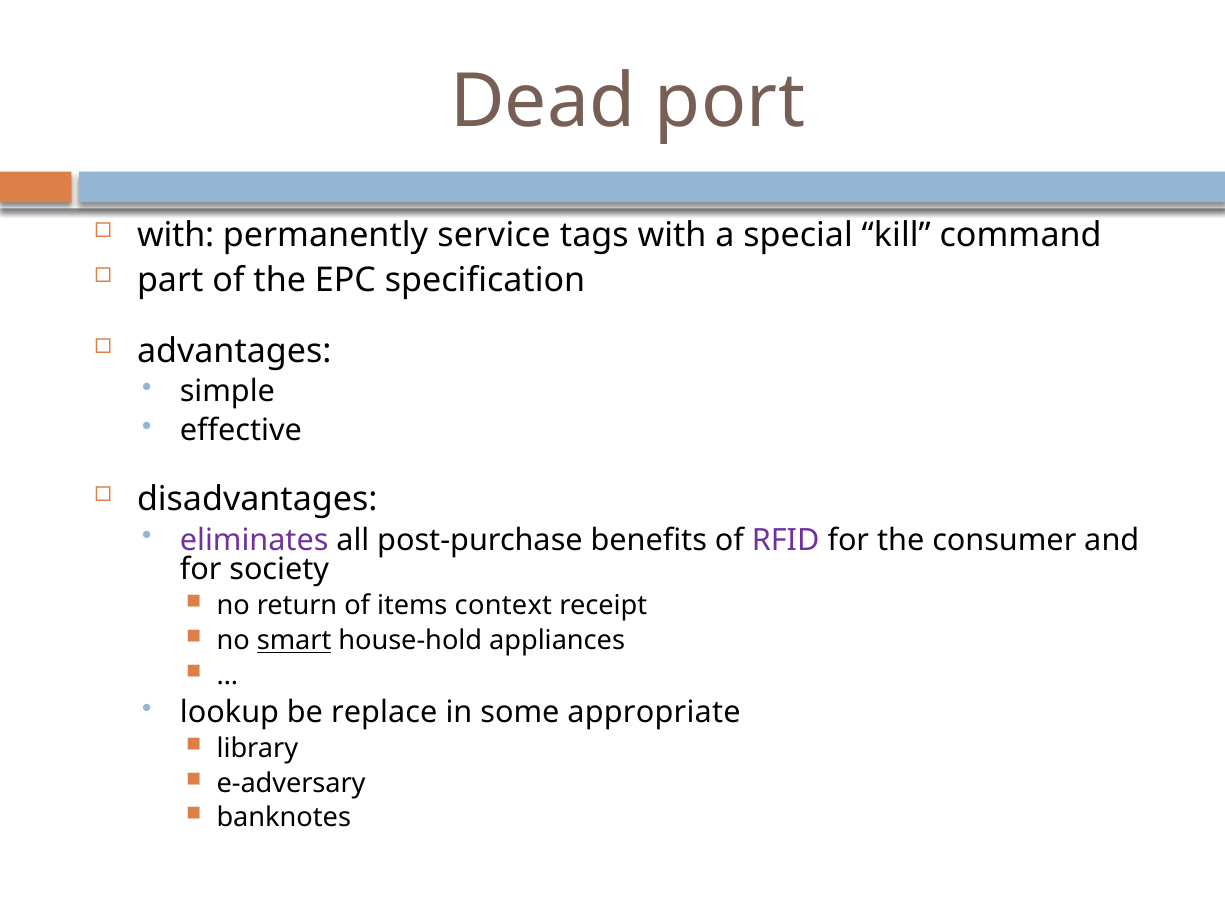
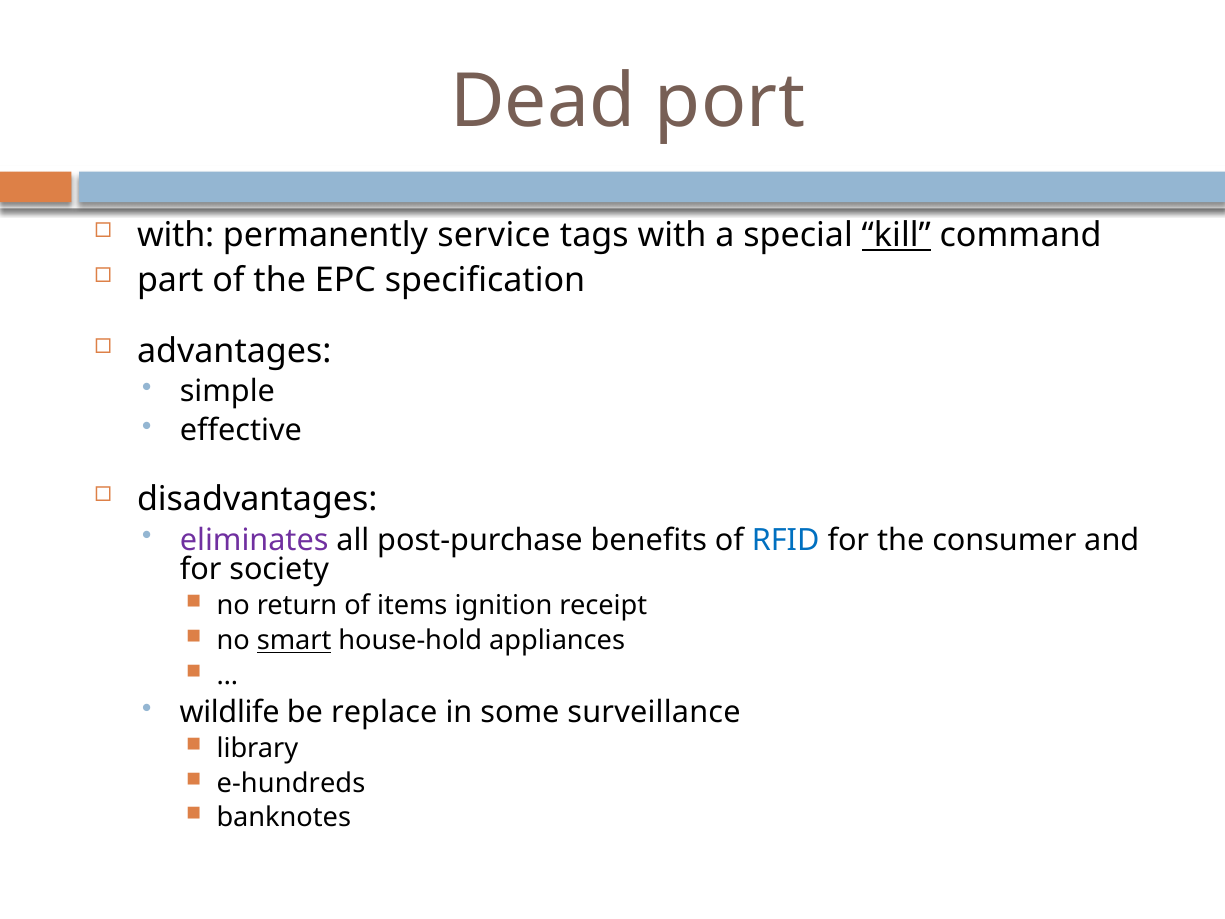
kill underline: none -> present (896, 235)
RFID colour: purple -> blue (786, 540)
context: context -> ignition (503, 606)
lookup: lookup -> wildlife (230, 712)
appropriate: appropriate -> surveillance (654, 712)
e-adversary: e-adversary -> e-hundreds (291, 783)
